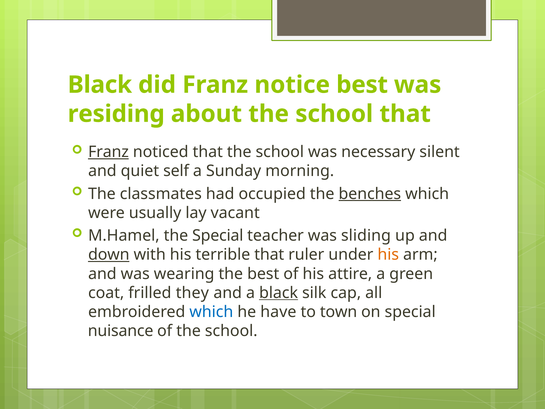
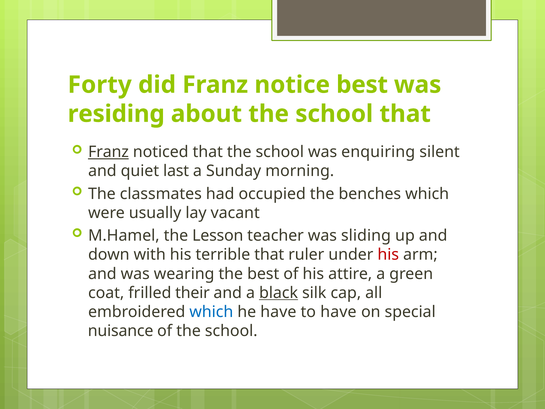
Black: Black -> Forty (100, 85)
necessary: necessary -> enquiring (378, 152)
self: self -> last (176, 171)
benches underline: present -> none (370, 194)
the Special: Special -> Lesson (218, 235)
down underline: present -> none (109, 255)
his colour: orange -> red (388, 255)
they: they -> their (192, 293)
to town: town -> have (338, 312)
